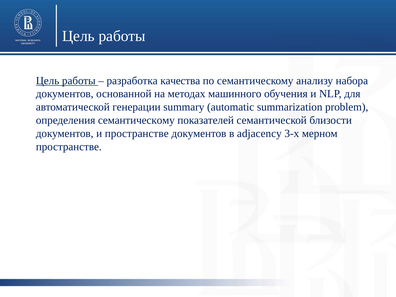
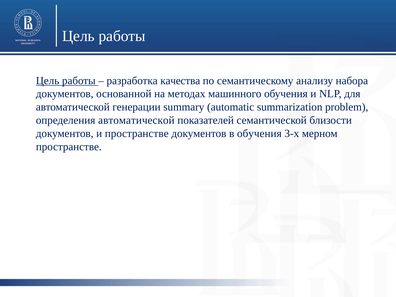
определения семантическому: семантическому -> автоматической (136, 120)
в adjacency: adjacency -> обучения (259, 133)
